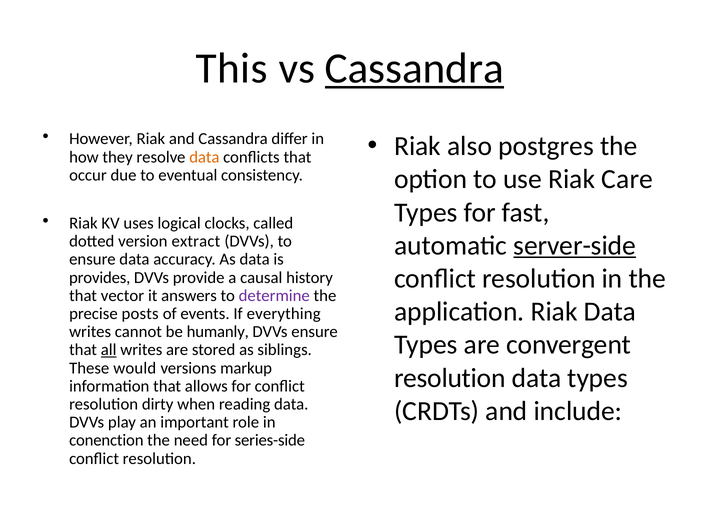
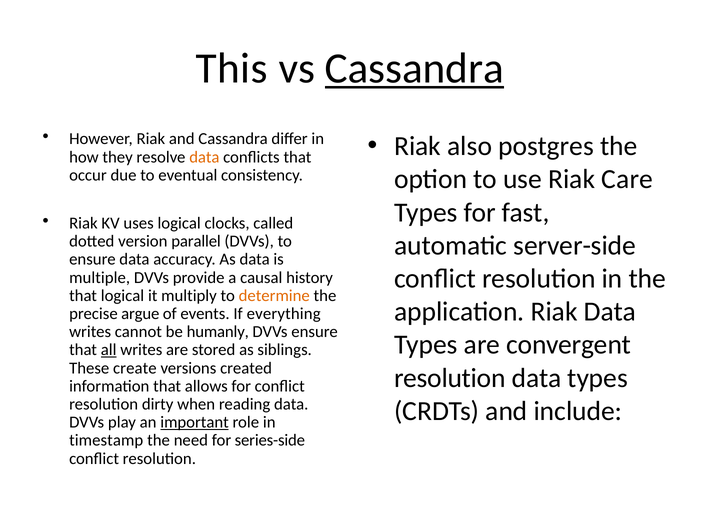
server-side underline: present -> none (575, 245)
extract: extract -> parallel (196, 241)
provides: provides -> multiple (100, 277)
that vector: vector -> logical (122, 295)
answers: answers -> multiply (189, 295)
determine colour: purple -> orange (274, 295)
posts: posts -> argue (140, 314)
would: would -> create (135, 368)
markup: markup -> created (246, 368)
important underline: none -> present (195, 422)
conenction: conenction -> timestamp (106, 440)
